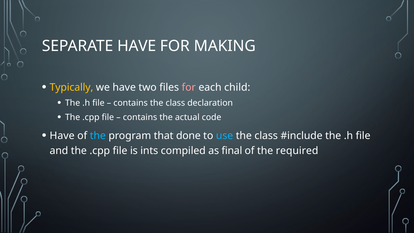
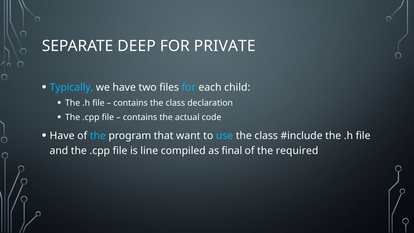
SEPARATE HAVE: HAVE -> DEEP (137, 46)
MAKING: MAKING -> PRIVATE (225, 46)
Typically colour: yellow -> light blue (71, 87)
for colour: pink -> light blue (189, 87)
done: done -> want (188, 136)
ints: ints -> line (149, 151)
